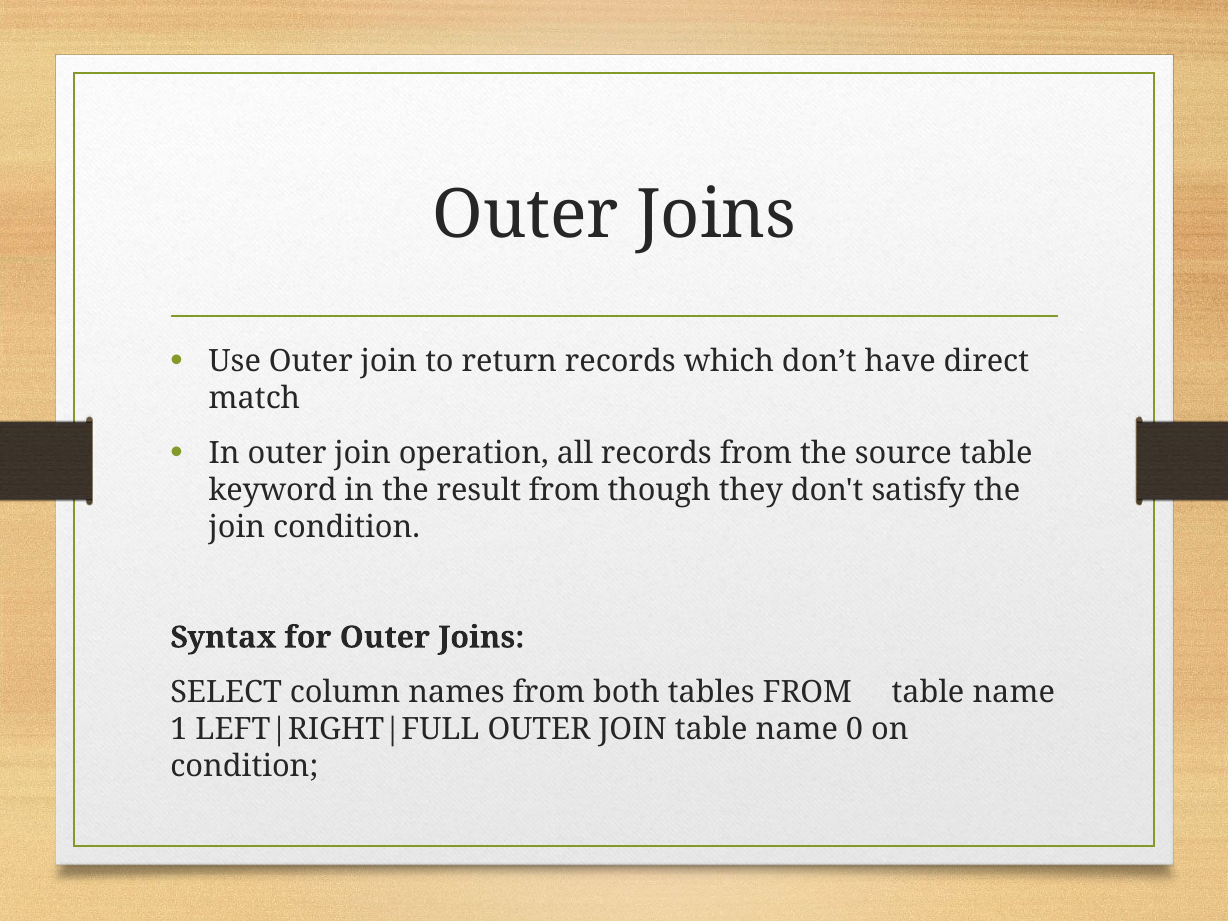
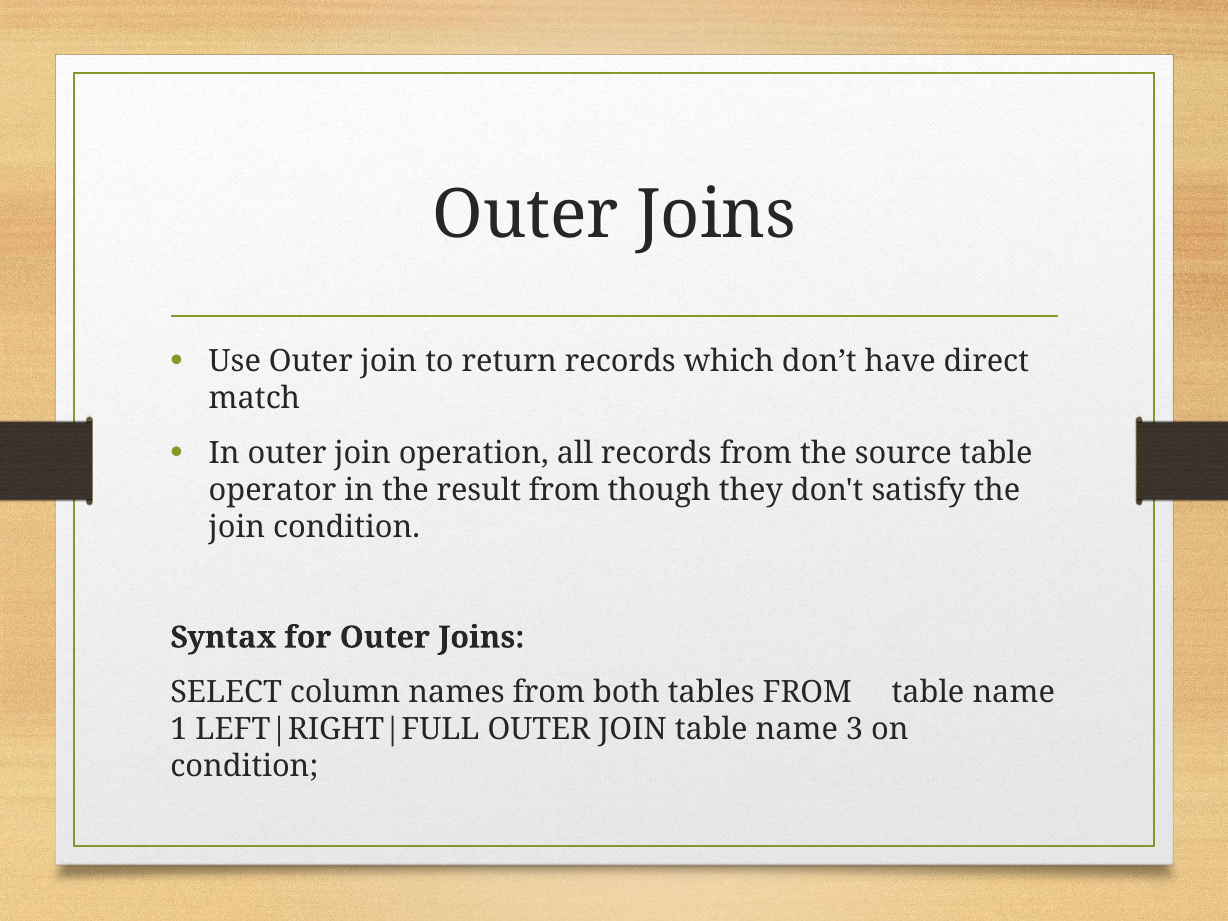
keyword: keyword -> operator (273, 490)
0: 0 -> 3 (855, 730)
